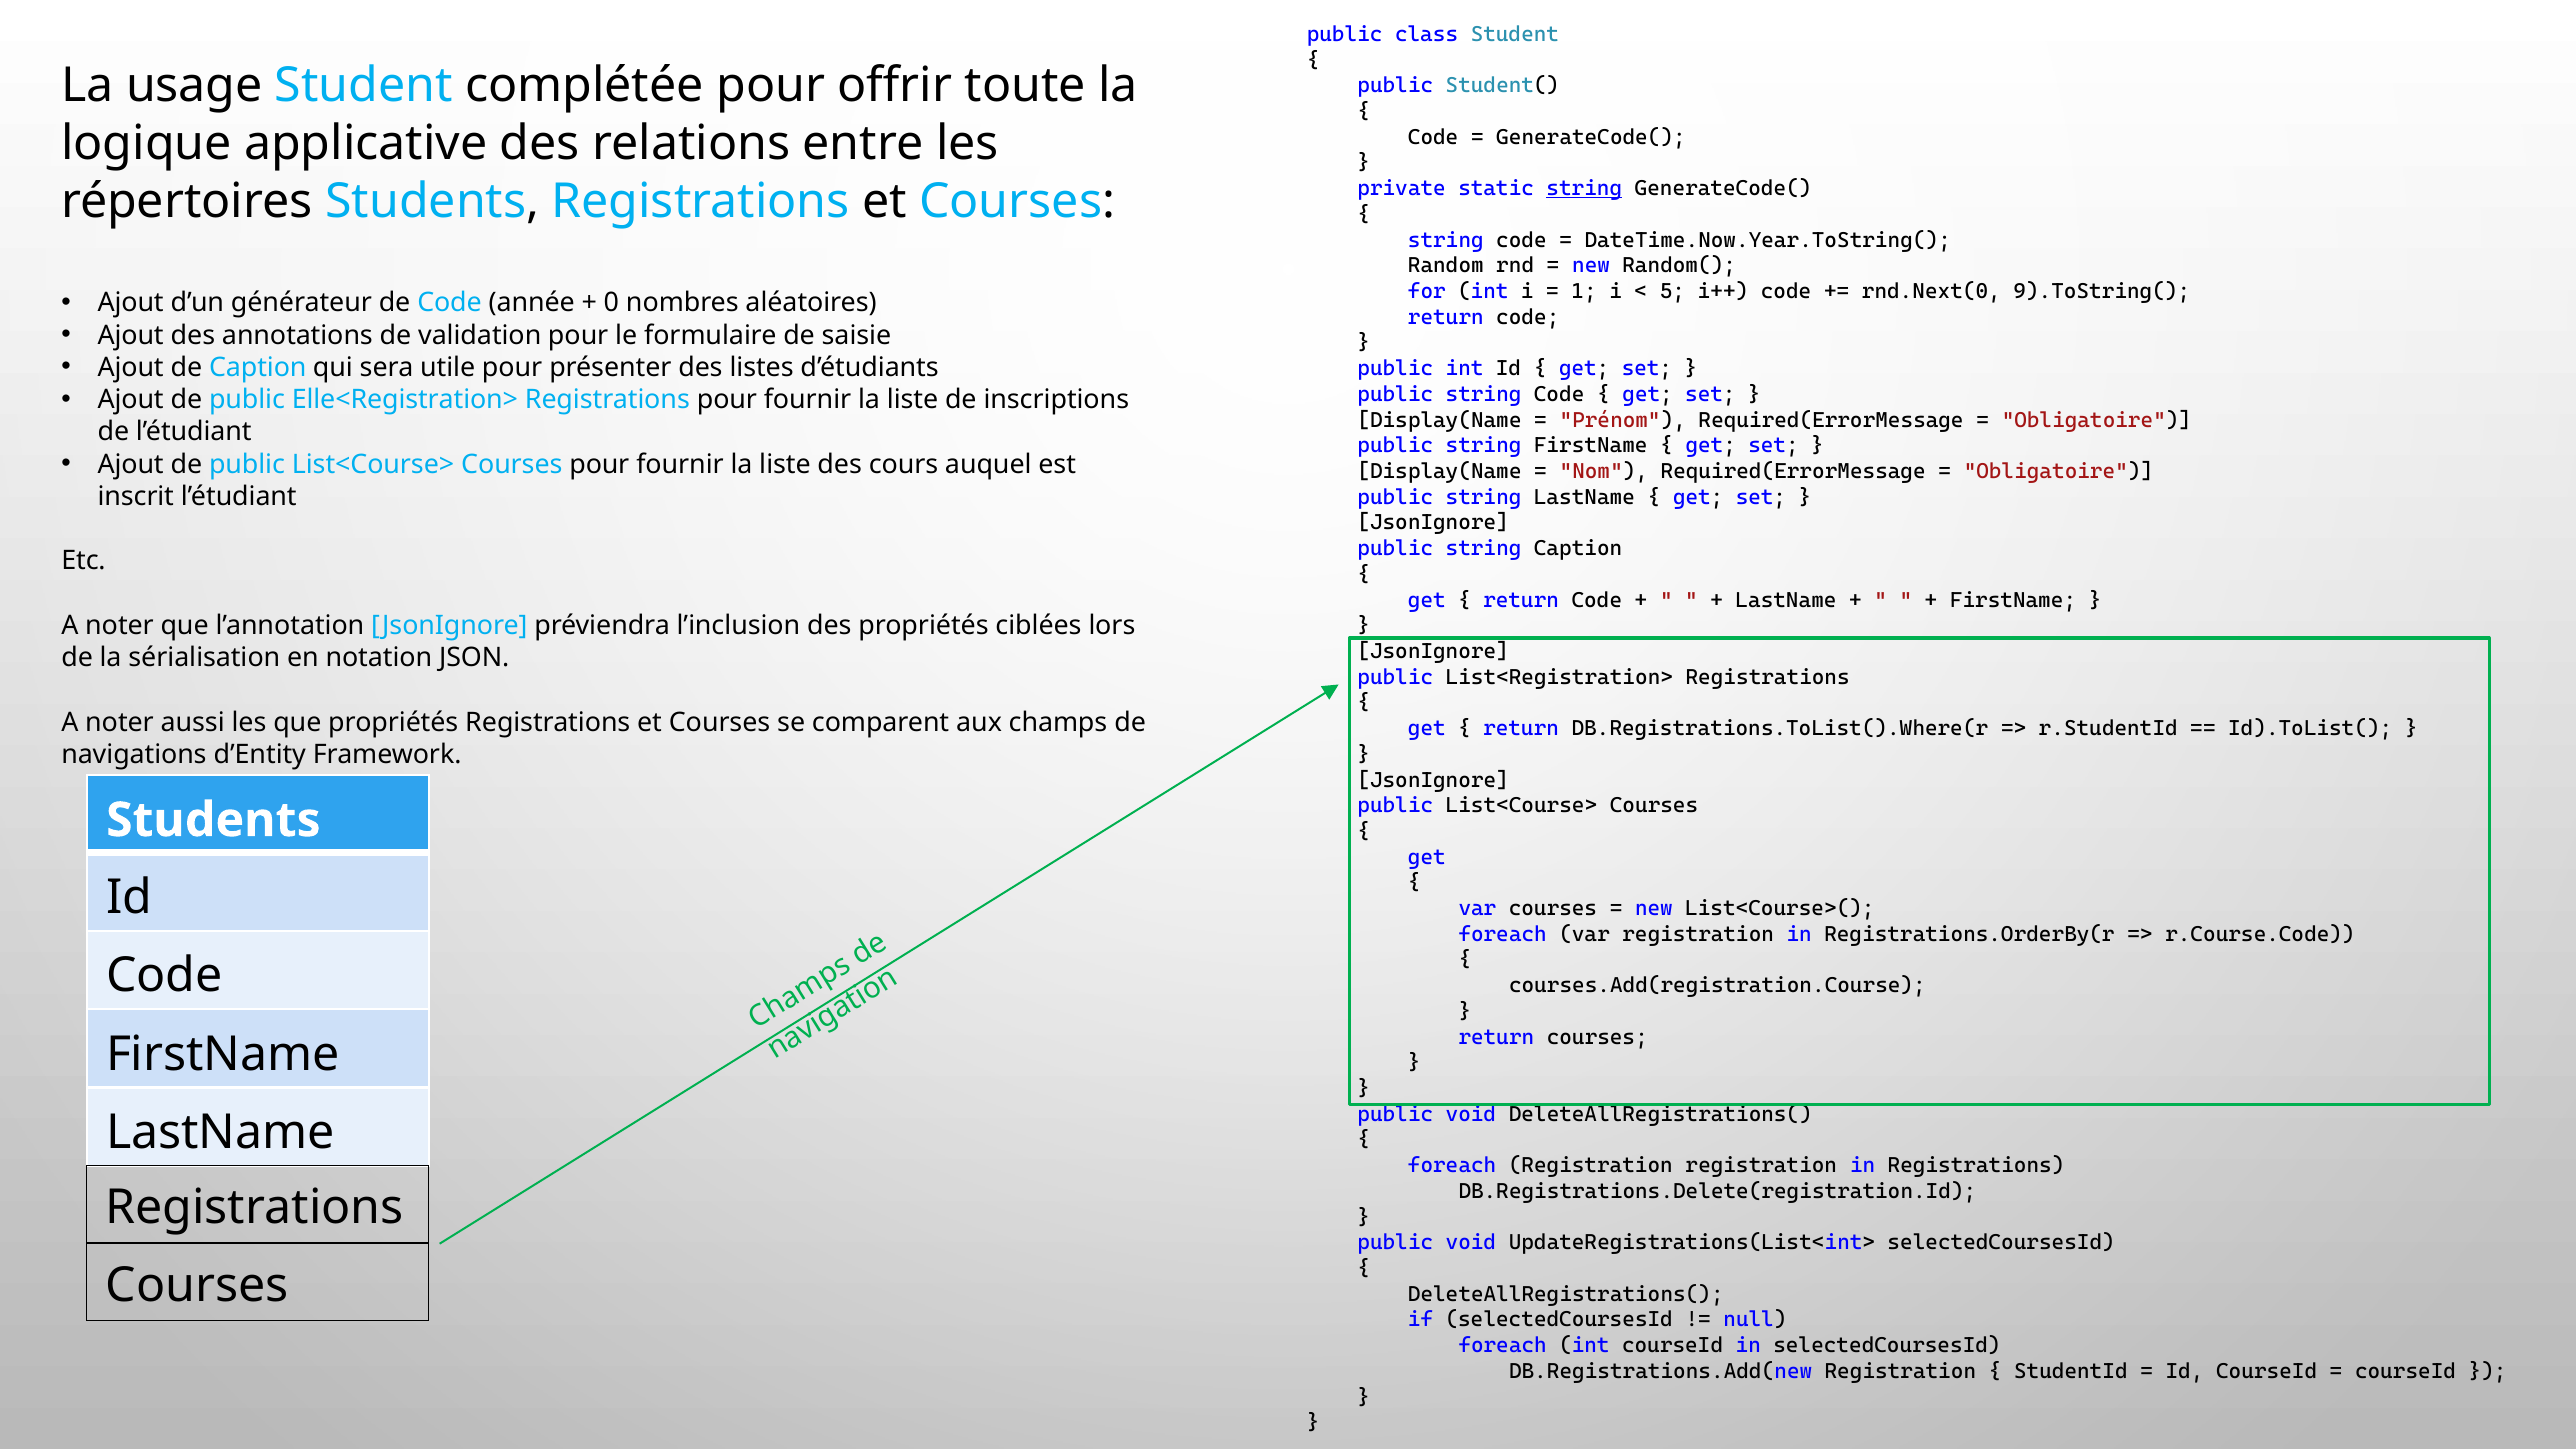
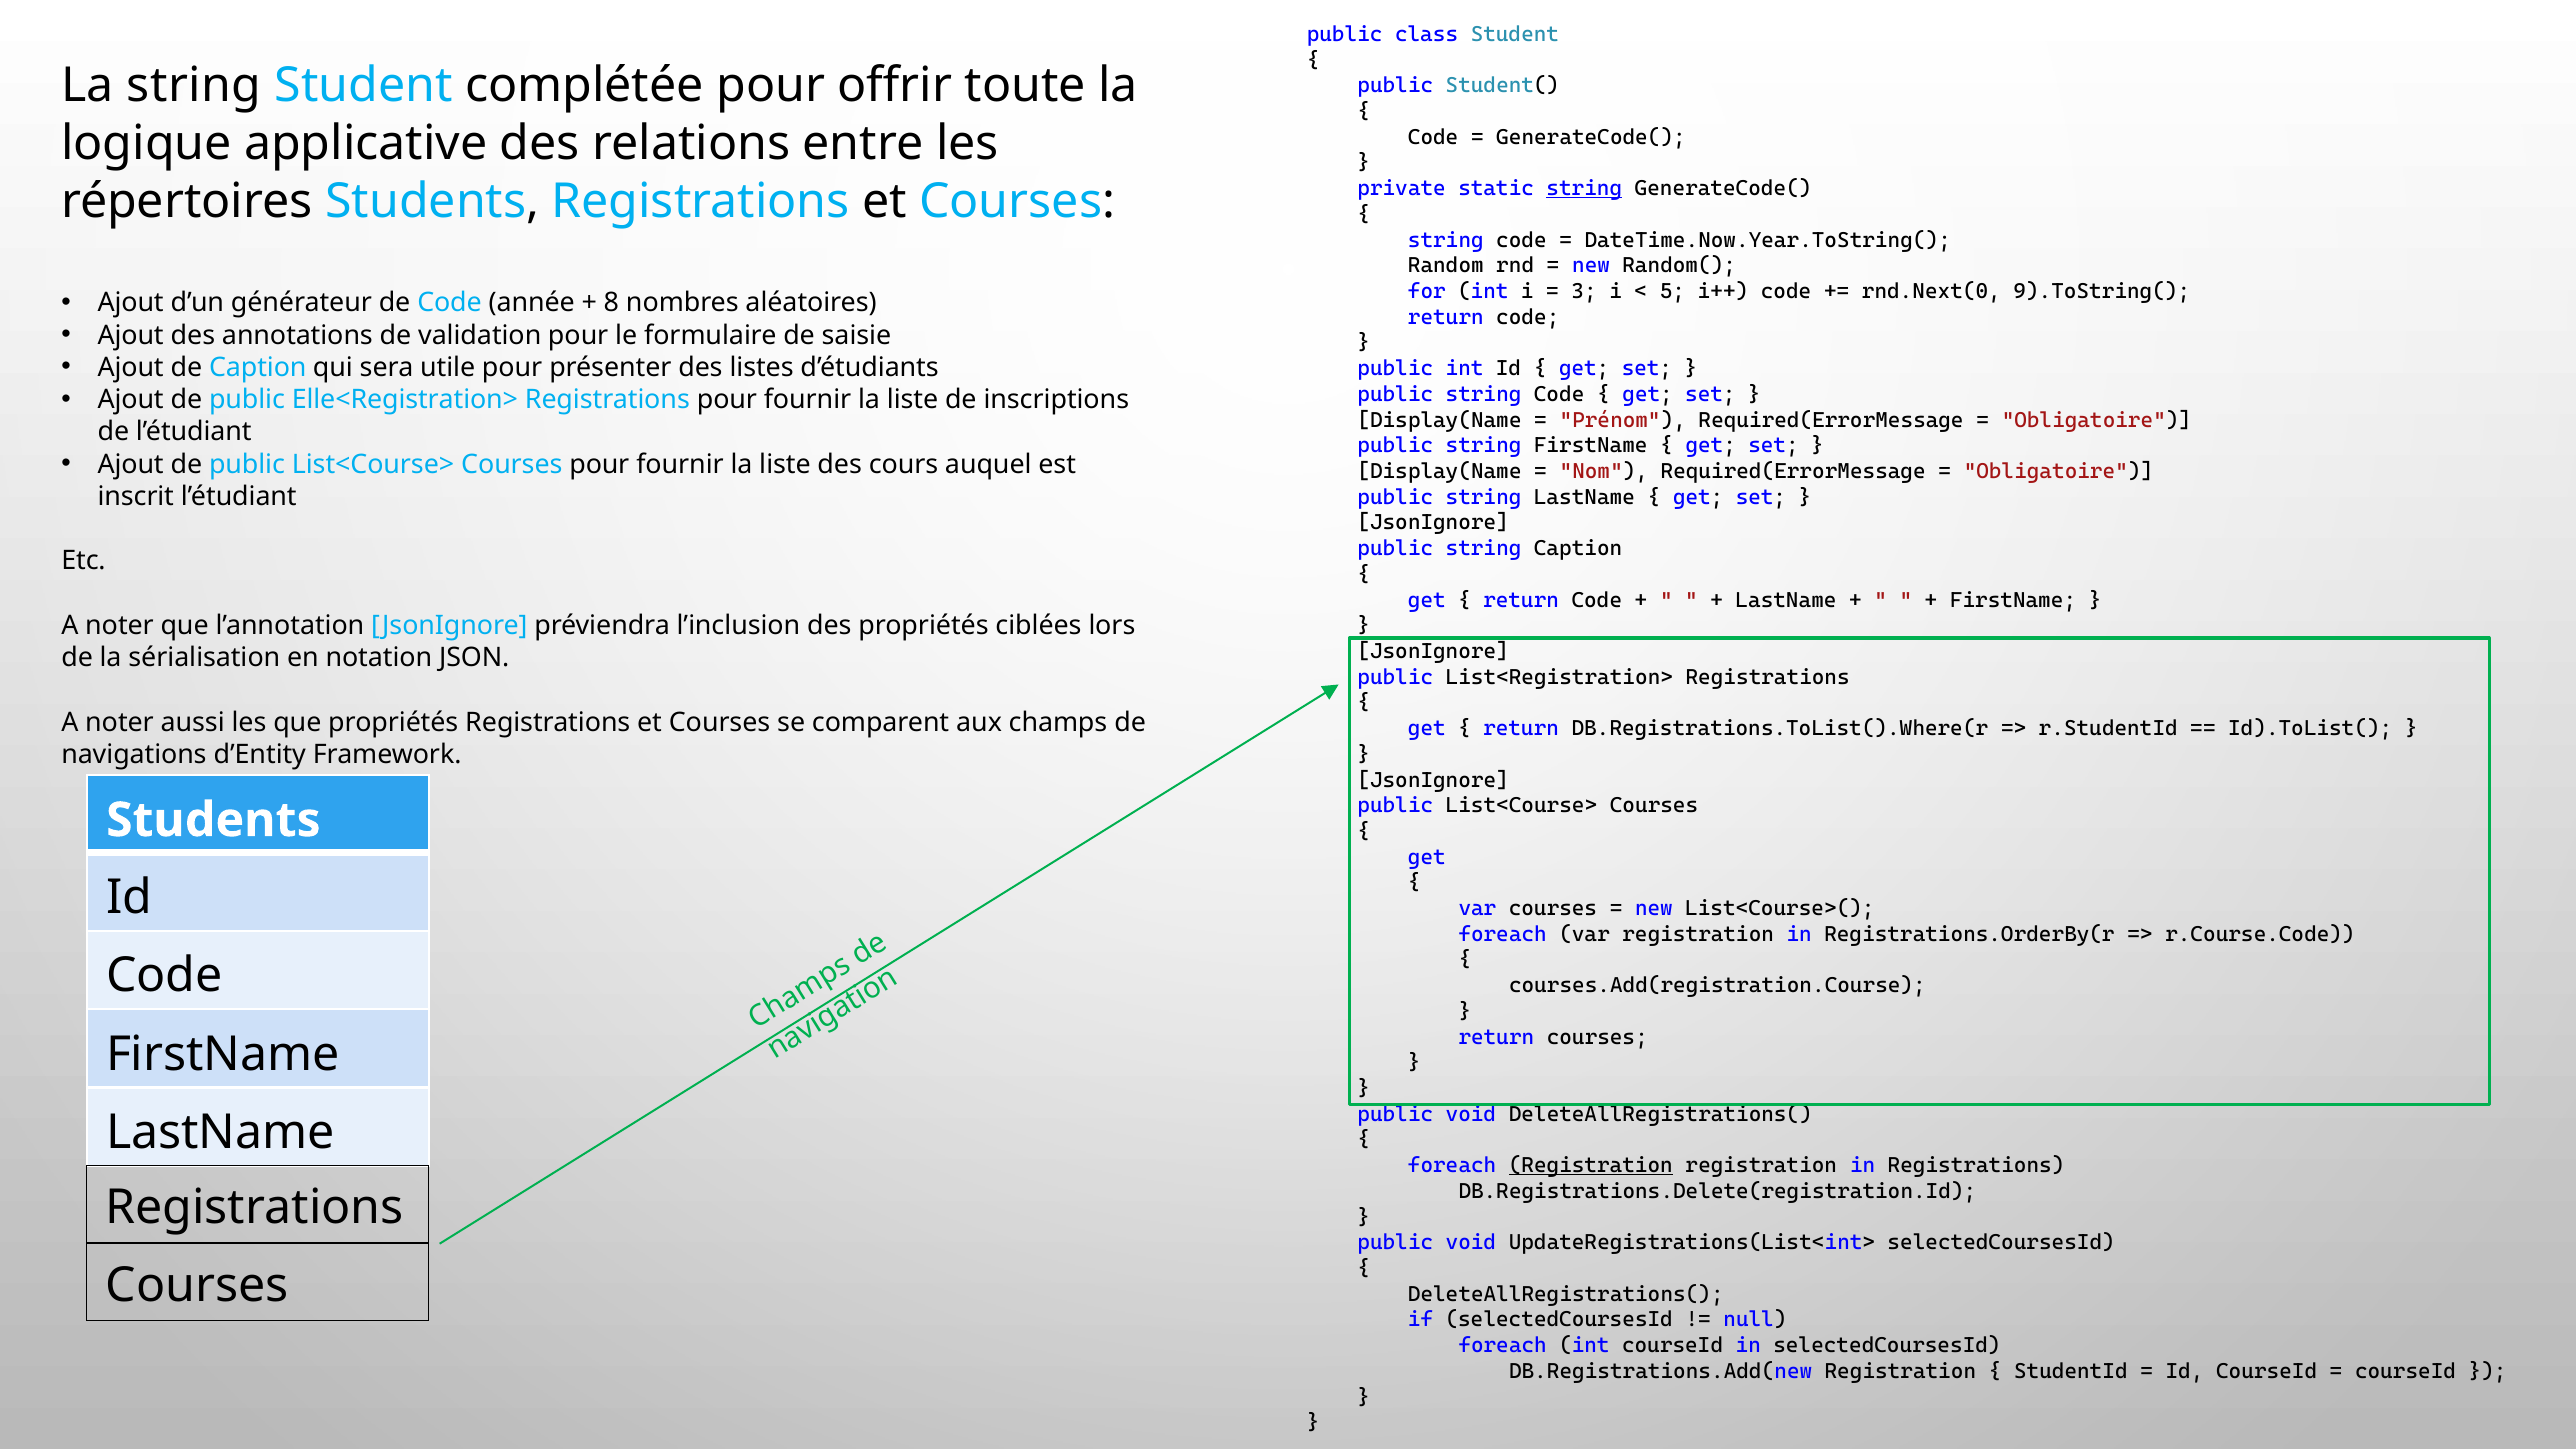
La usage: usage -> string (194, 85)
1: 1 -> 3 (1584, 291)
0: 0 -> 8 (611, 303)
Registration underline: none -> present (1591, 1166)
